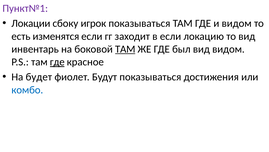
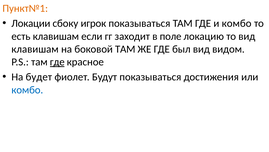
Пункт№1 colour: purple -> orange (25, 8)
и видом: видом -> комбо (237, 23)
есть изменятся: изменятся -> клавишам (56, 36)
в если: если -> поле (171, 36)
инвентарь: инвентарь -> клавишам (35, 49)
ТАМ underline: present -> none (125, 49)
